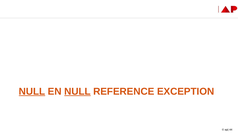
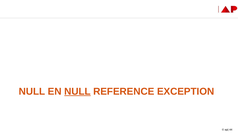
NULL underline: present -> none (32, 91)
